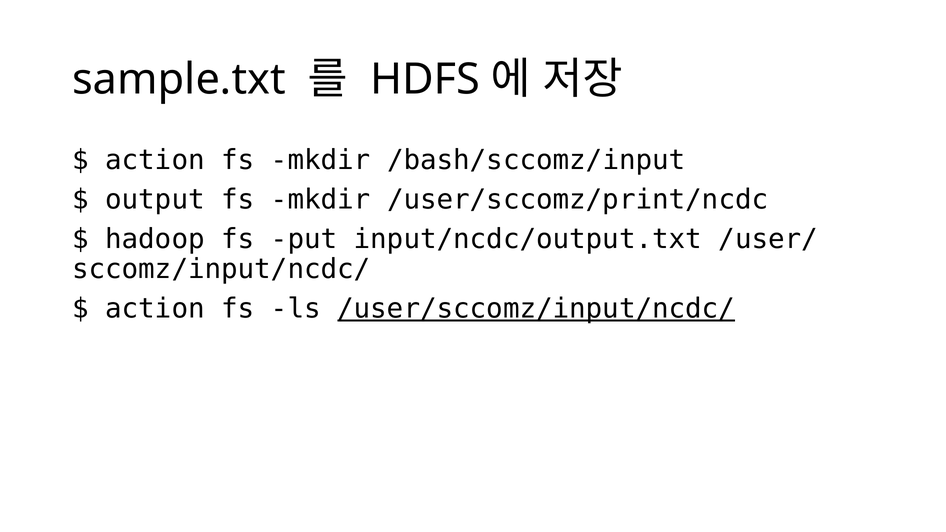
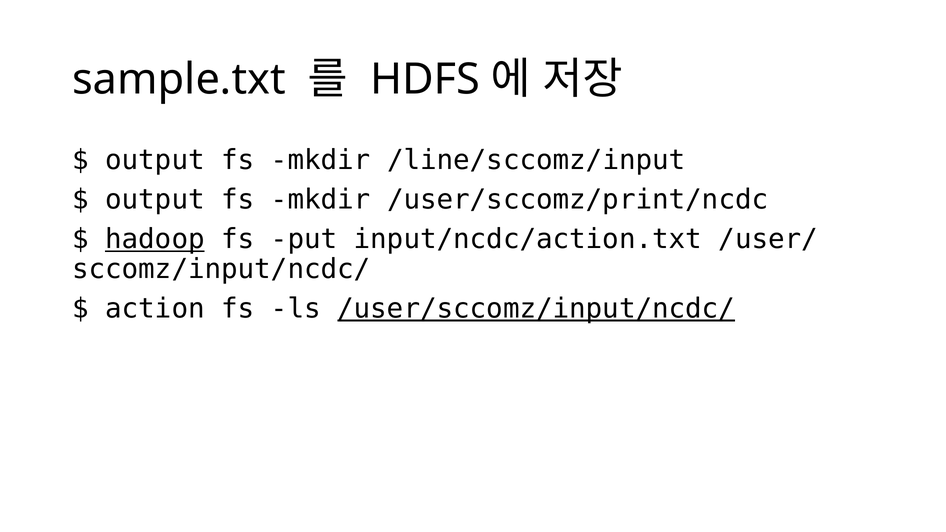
action: action -> output (155, 160)
/bash/sccomz/input: /bash/sccomz/input -> /line/sccomz/input (536, 160)
hadoop underline: none -> present (155, 239)
input/ncdc/output.txt: input/ncdc/output.txt -> input/ncdc/action.txt (528, 239)
